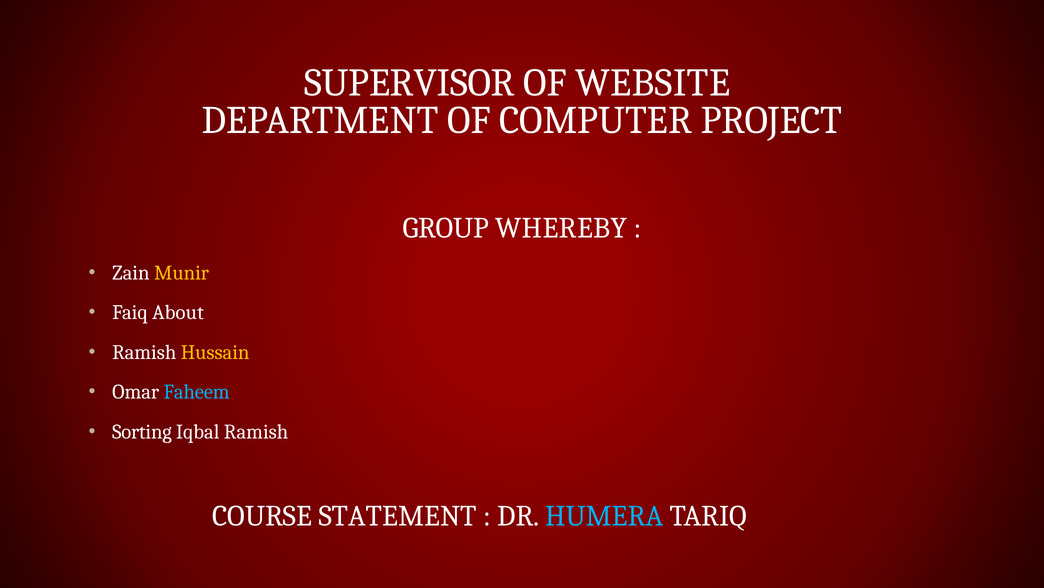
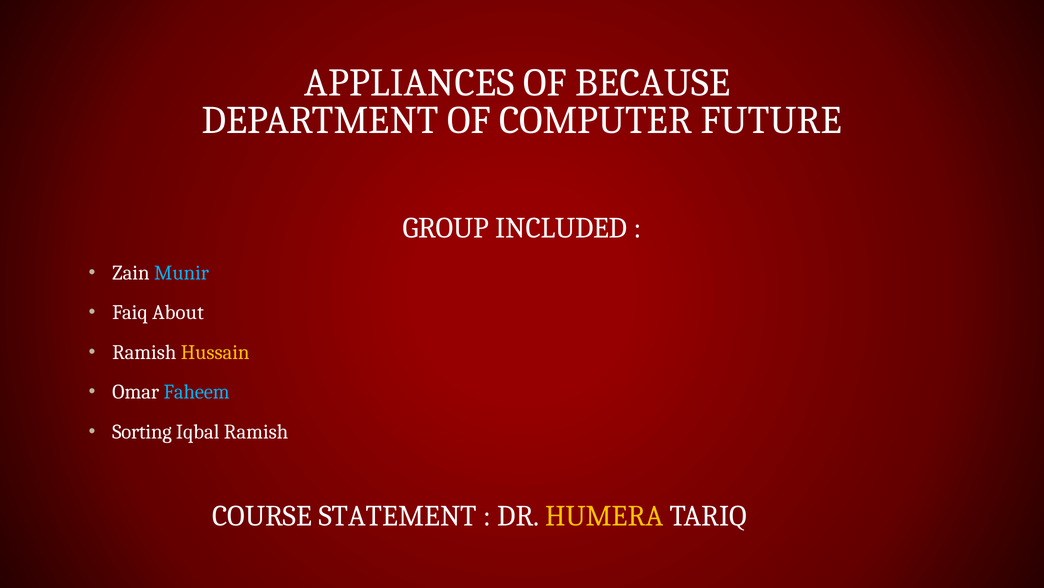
SUPERVISOR: SUPERVISOR -> APPLIANCES (409, 83)
WEBSITE: WEBSITE -> BECAUSE (653, 83)
PROJECT: PROJECT -> FUTURE (771, 120)
WHEREBY: WHEREBY -> INCLUDED (561, 228)
Munir colour: yellow -> light blue (182, 273)
HUMERA colour: light blue -> yellow (604, 515)
